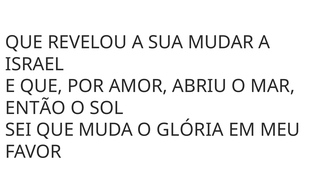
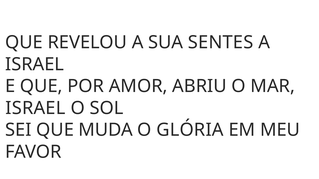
MUDAR: MUDAR -> SENTES (221, 42)
ENTÃO: ENTÃO -> ISRAEL (35, 108)
